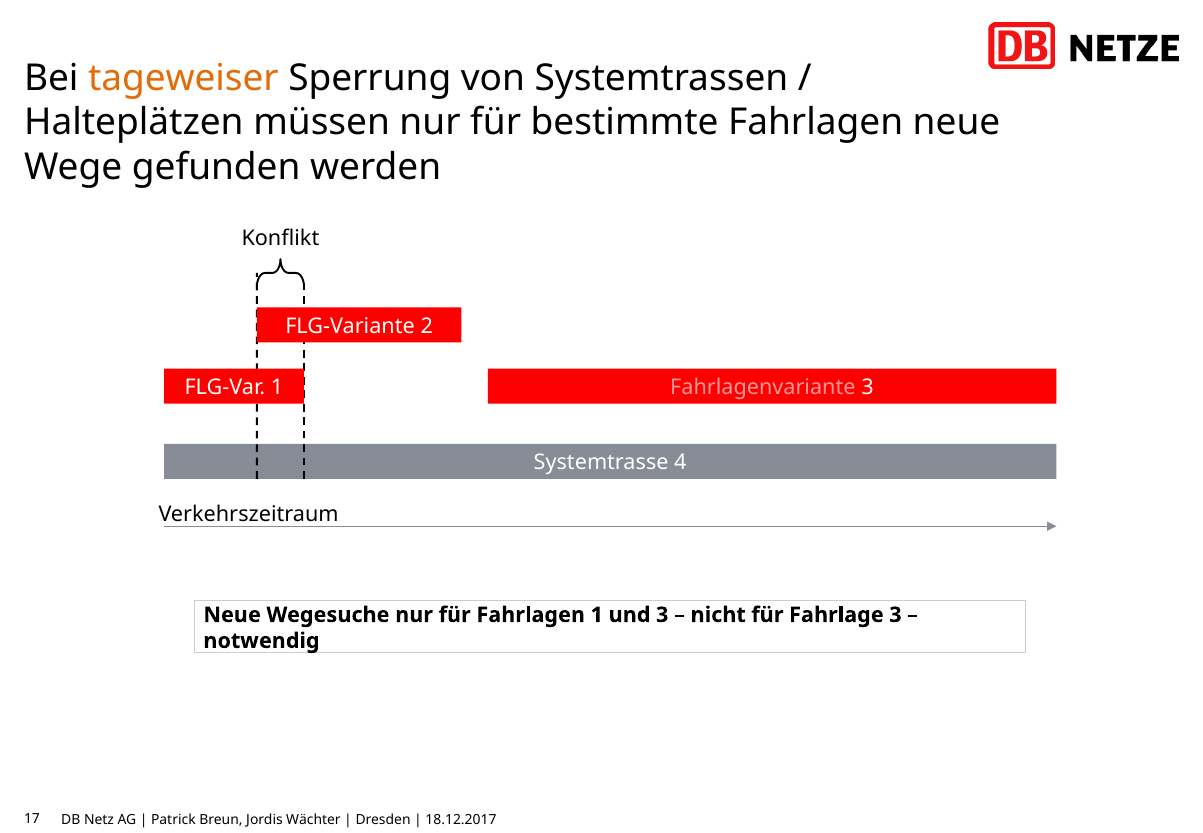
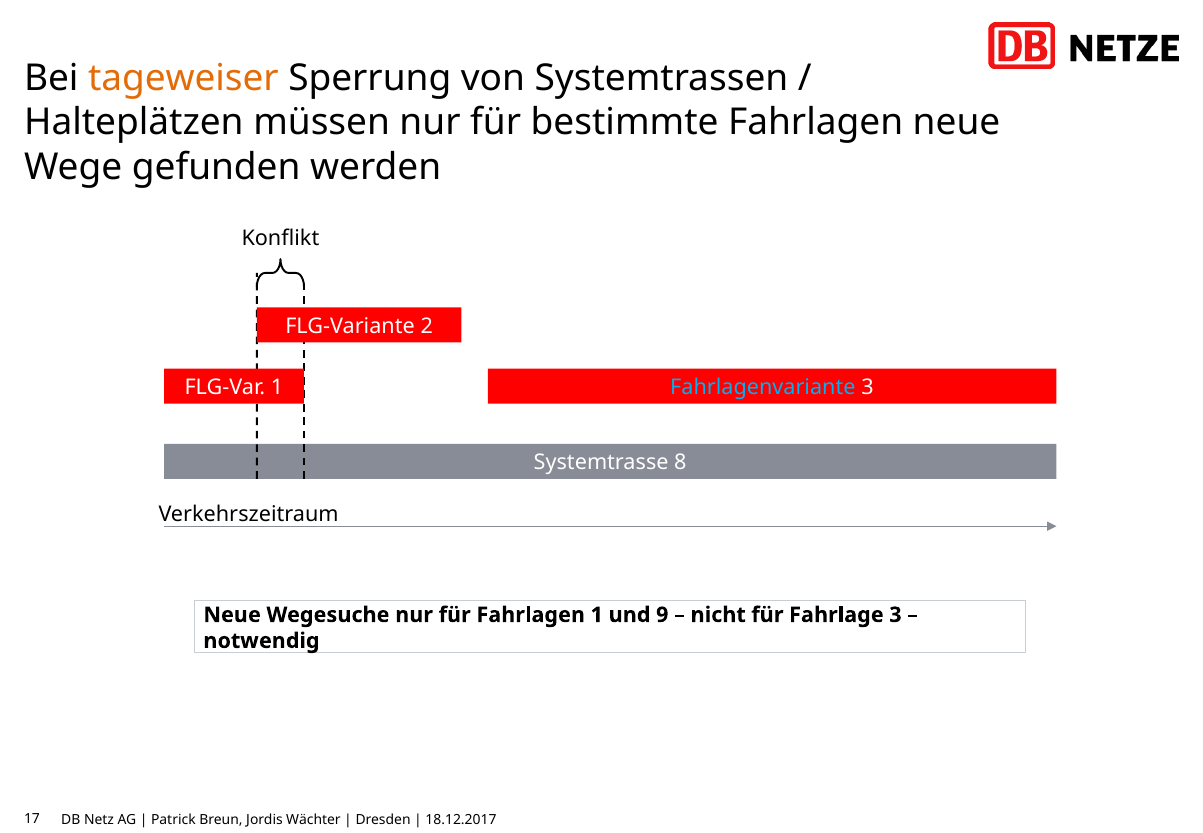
Fahrlagenvariante colour: pink -> light blue (763, 388)
4: 4 -> 8 (680, 463)
und 3: 3 -> 9 (662, 615)
